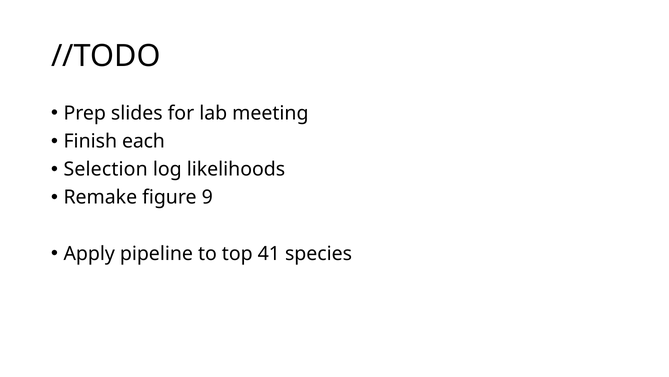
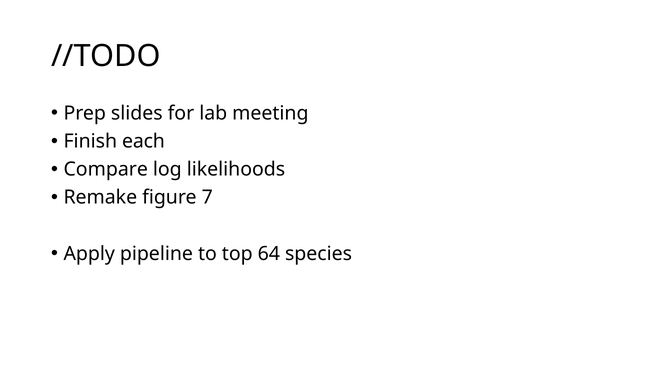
Selection: Selection -> Compare (106, 169)
9: 9 -> 7 (207, 197)
41: 41 -> 64 (269, 253)
